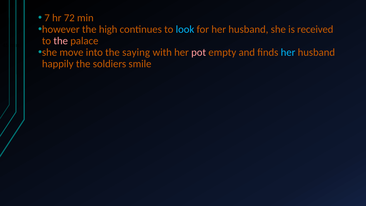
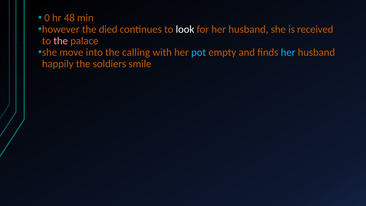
7: 7 -> 0 (47, 18)
72: 72 -> 48 (69, 18)
high: high -> died (108, 29)
look colour: light blue -> white (185, 29)
saying: saying -> calling (136, 52)
pot colour: pink -> light blue (199, 52)
